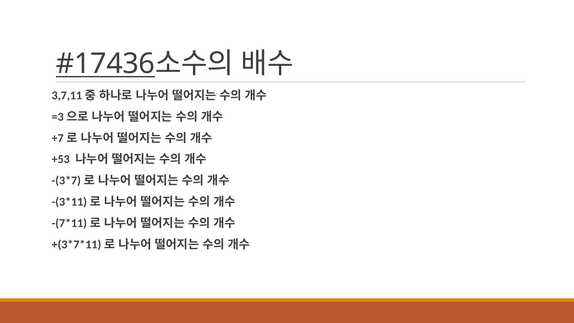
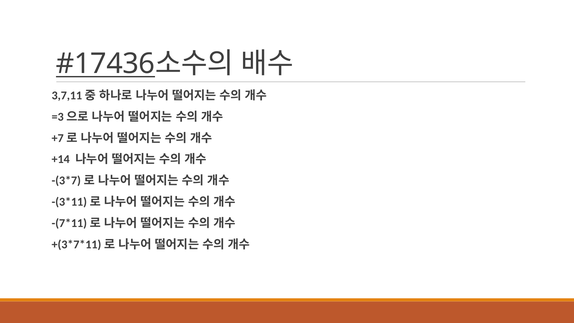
+53: +53 -> +14 (61, 159)
